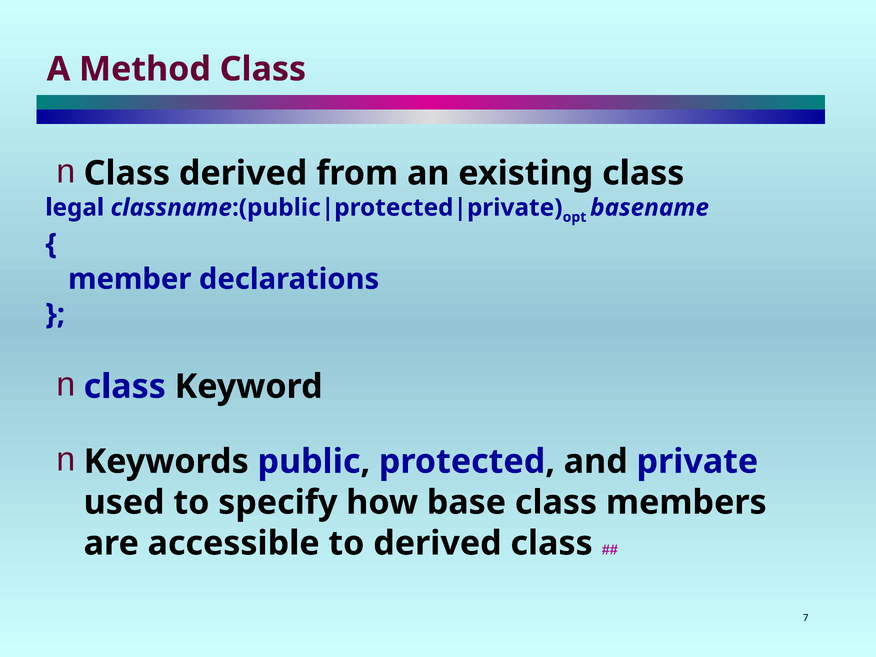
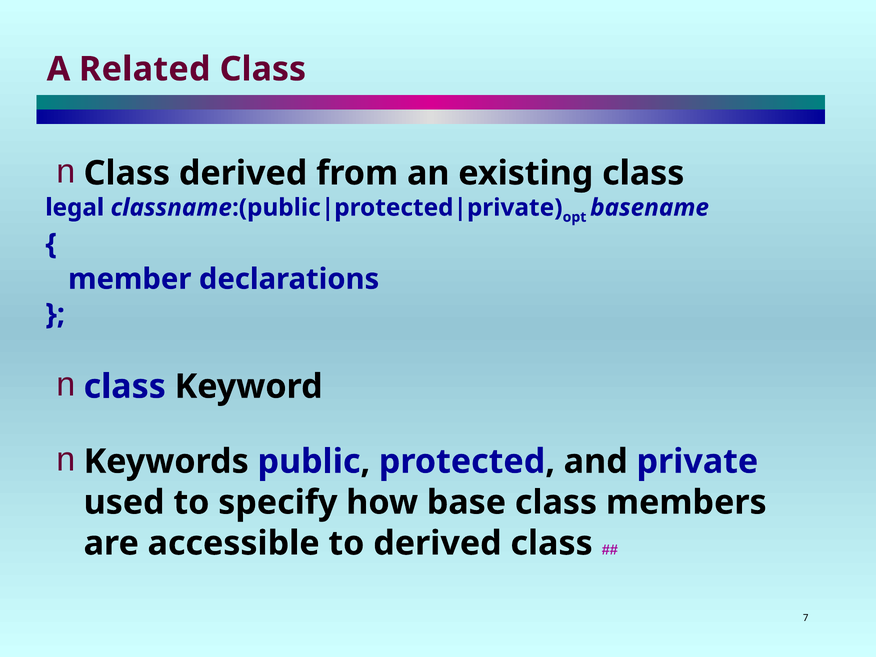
Method: Method -> Related (145, 69)
